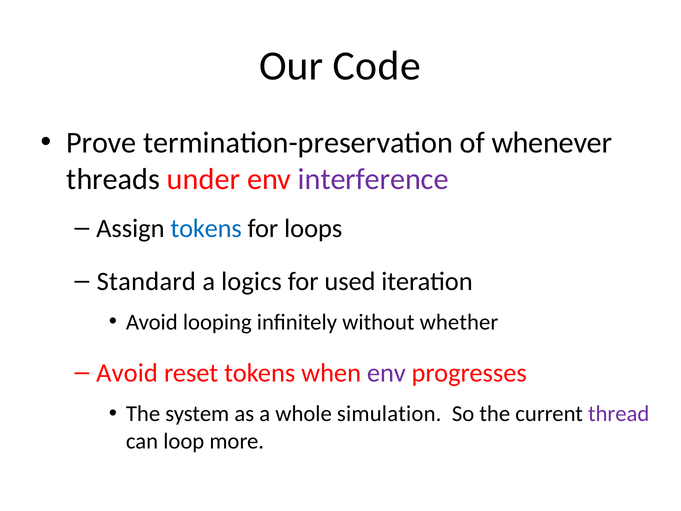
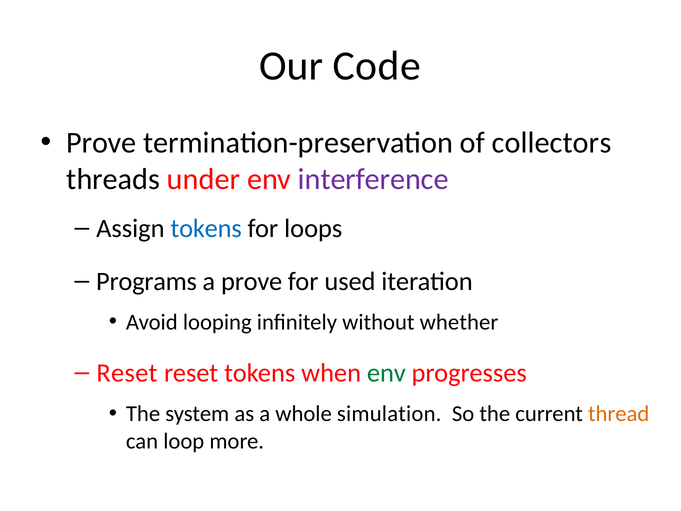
whenever: whenever -> collectors (552, 143)
Standard: Standard -> Programs (147, 281)
a logics: logics -> prove (252, 281)
Avoid: Avoid -> Reset (127, 373)
env colour: purple -> green (386, 373)
thread colour: purple -> orange (619, 414)
